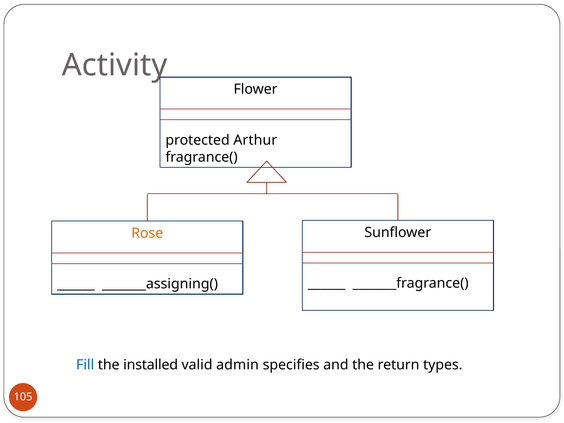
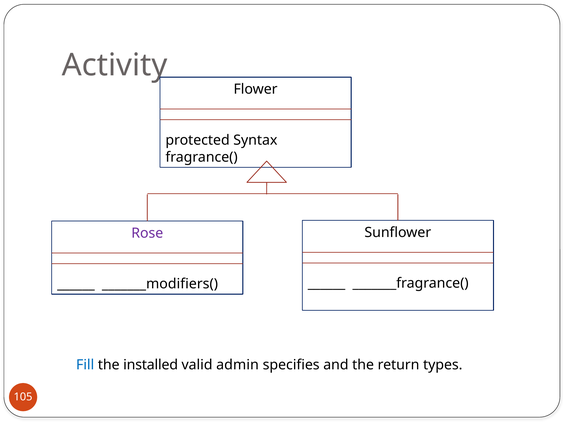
Arthur: Arthur -> Syntax (255, 140)
Rose colour: orange -> purple (147, 233)
_______assigning(: _______assigning( -> _______modifiers( (160, 284)
